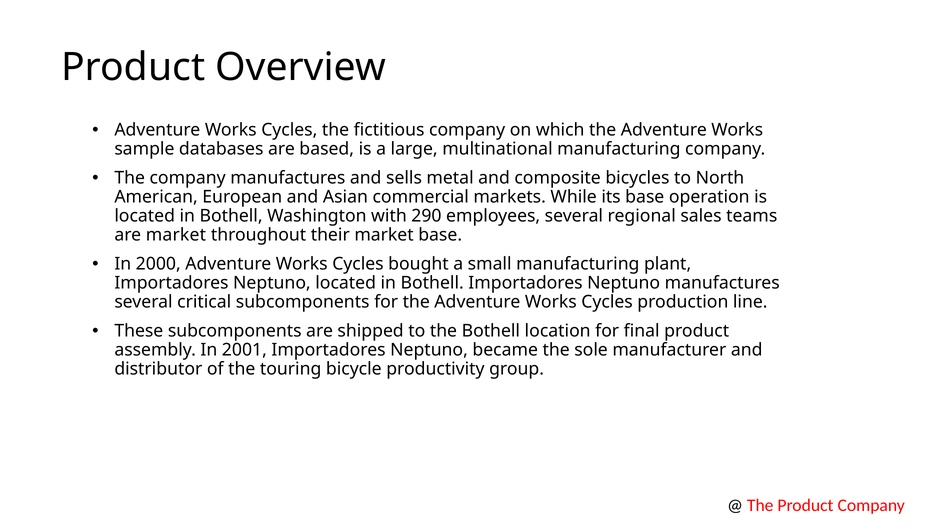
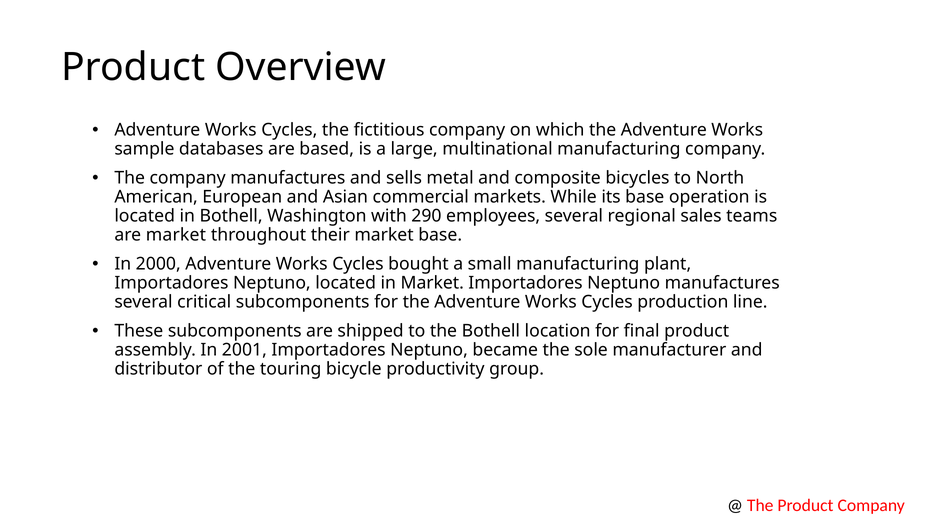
Neptuno located in Bothell: Bothell -> Market (432, 283)
